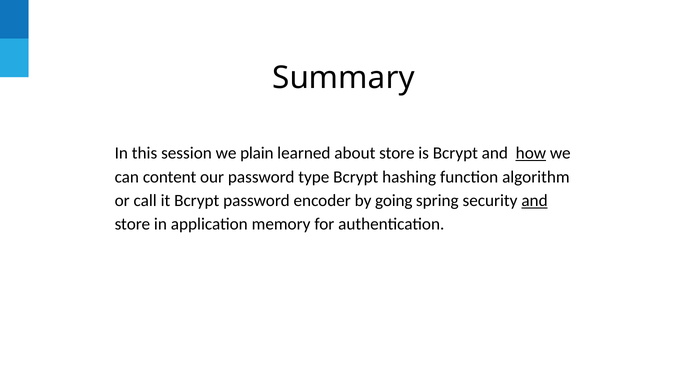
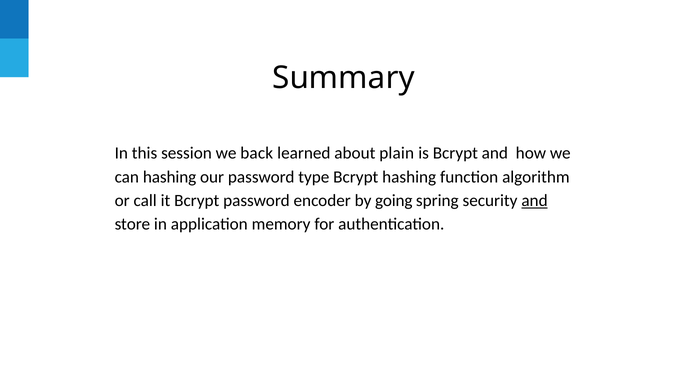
plain: plain -> back (257, 153)
about store: store -> plain (397, 153)
how underline: present -> none (531, 153)
can content: content -> hashing (170, 177)
